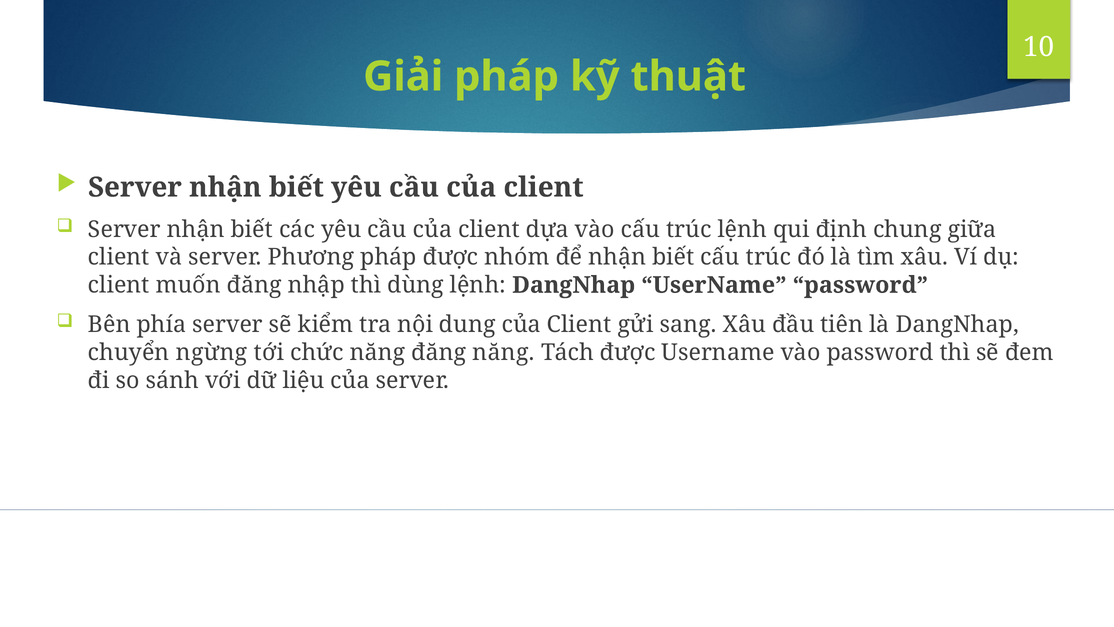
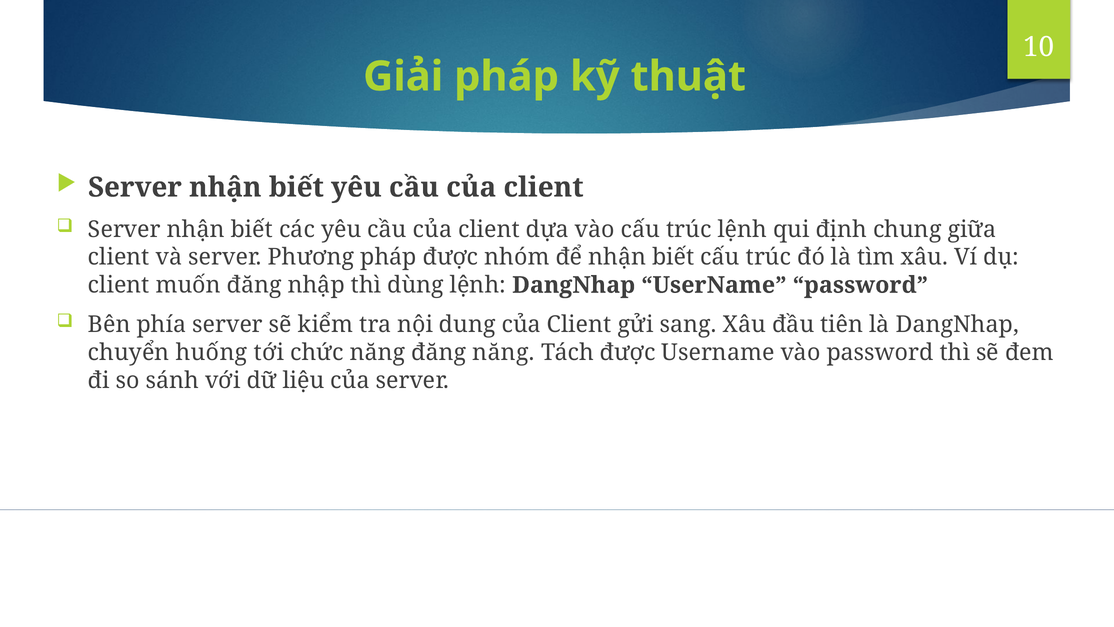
ngừng: ngừng -> huống (212, 352)
